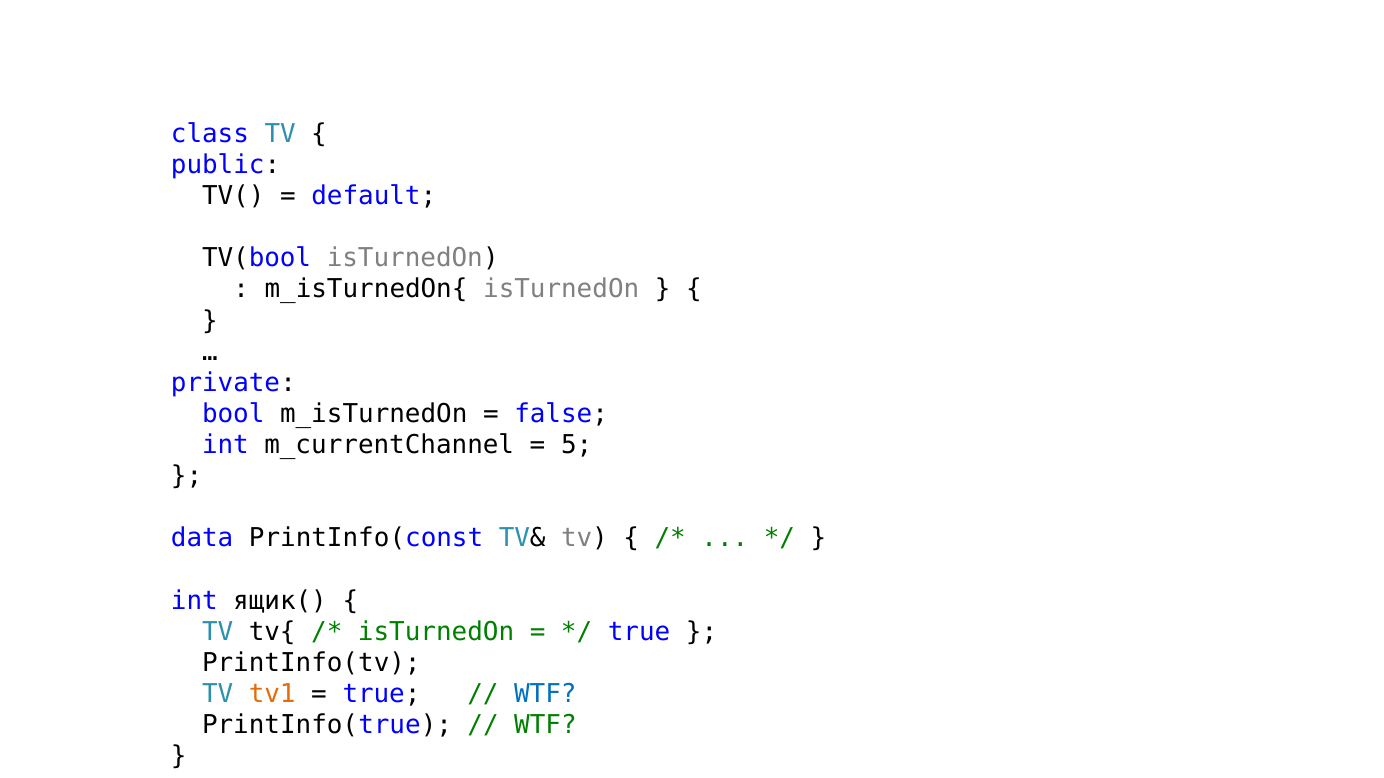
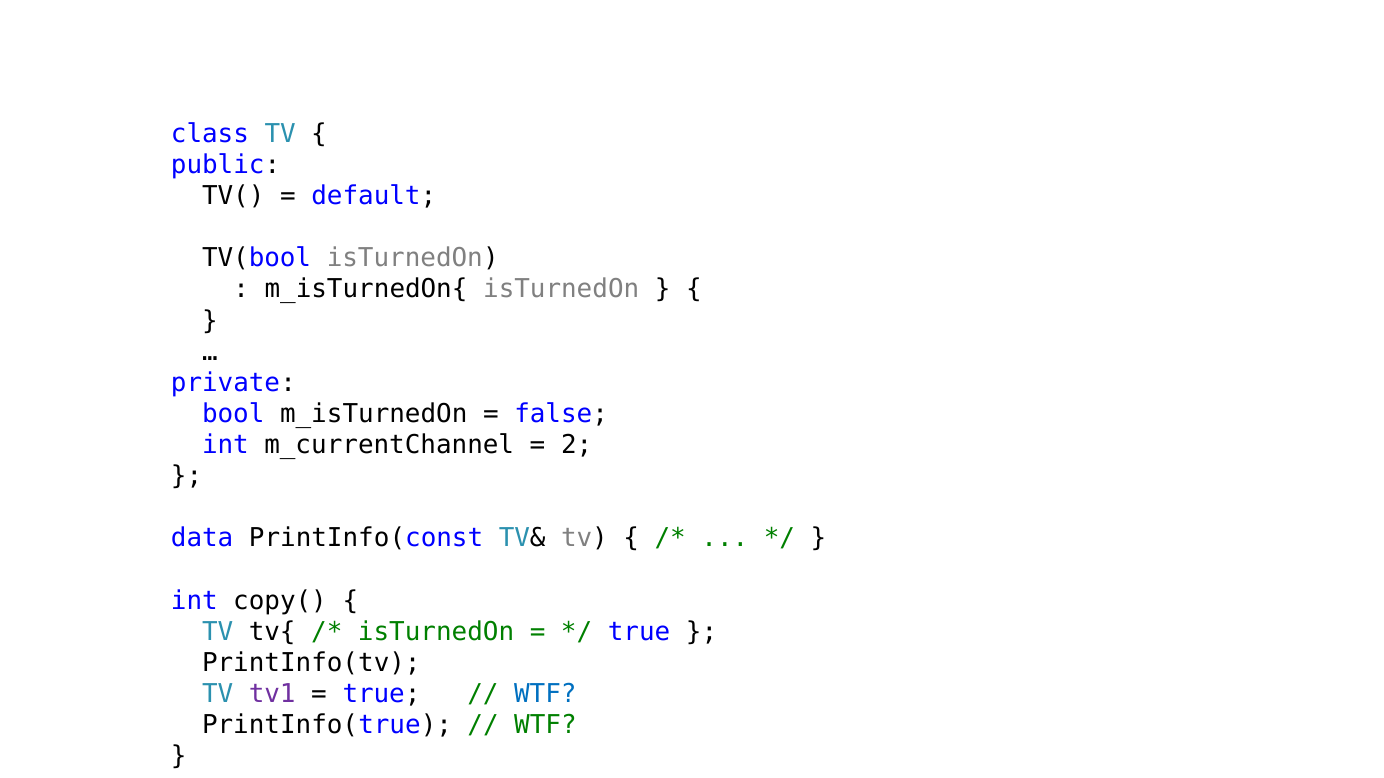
5: 5 -> 2 (577, 445)
ящик(: ящик( -> copy( (280, 601)
tv1 colour: orange -> purple (272, 694)
